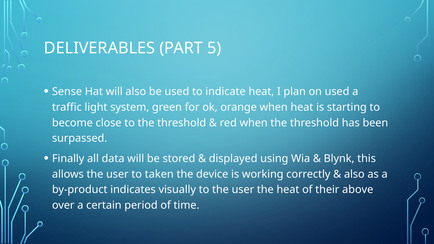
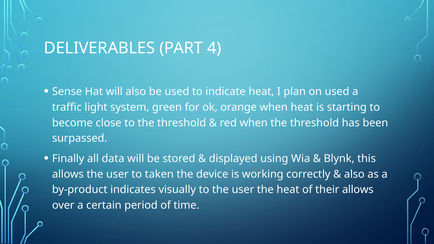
5: 5 -> 4 (214, 48)
their above: above -> allows (358, 190)
